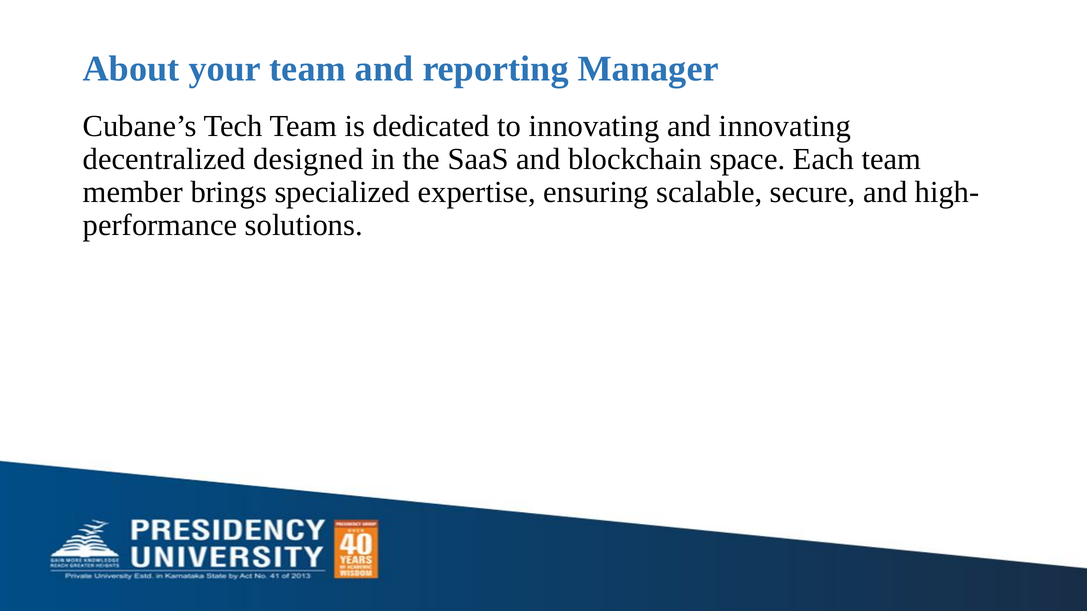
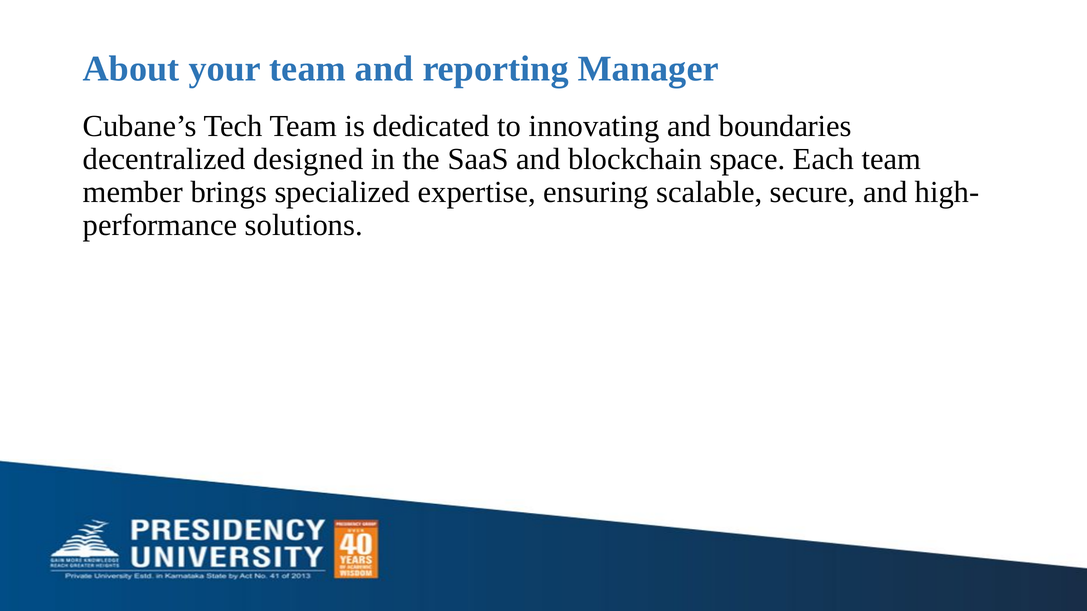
and innovating: innovating -> boundaries (785, 126)
